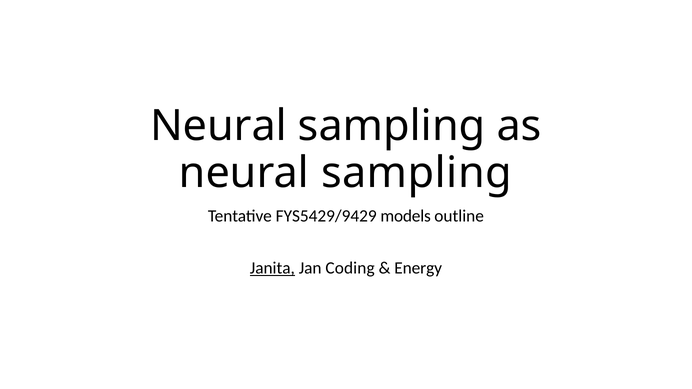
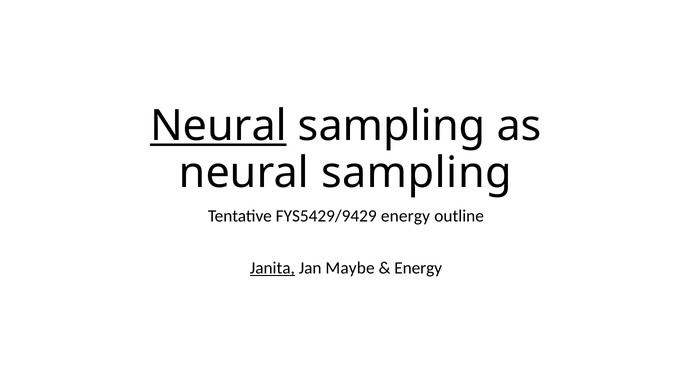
Neural underline: none -> present (219, 126)
FYS5429/9429 models: models -> energy (405, 216)
Coding: Coding -> Maybe (350, 268)
